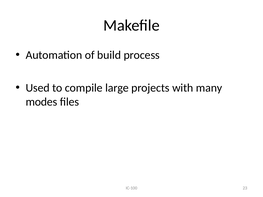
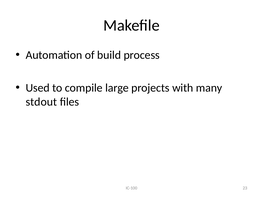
modes: modes -> stdout (41, 102)
